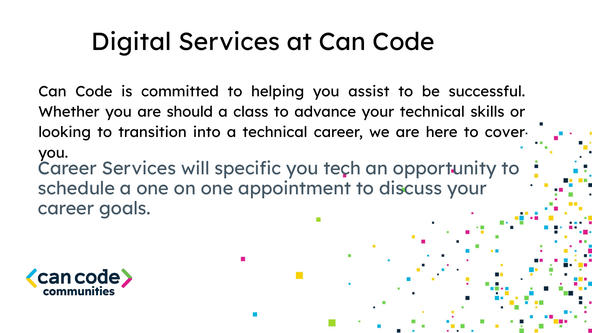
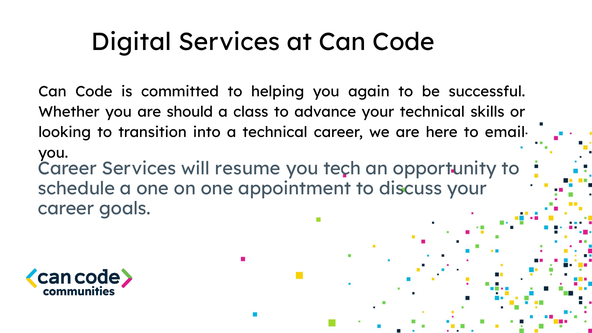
assist: assist -> again (369, 92)
cover: cover -> email (505, 132)
specific: specific -> resume (248, 168)
